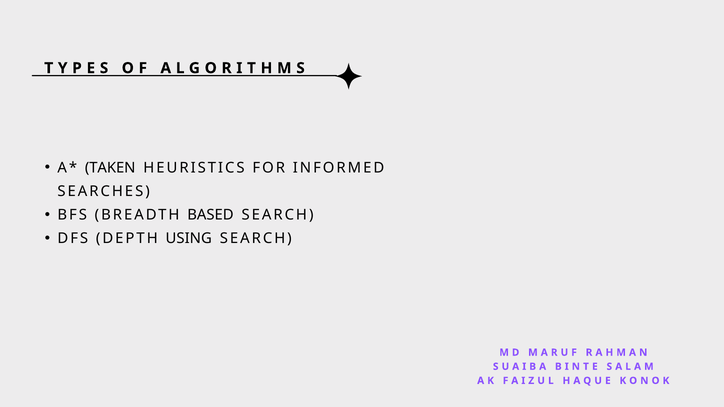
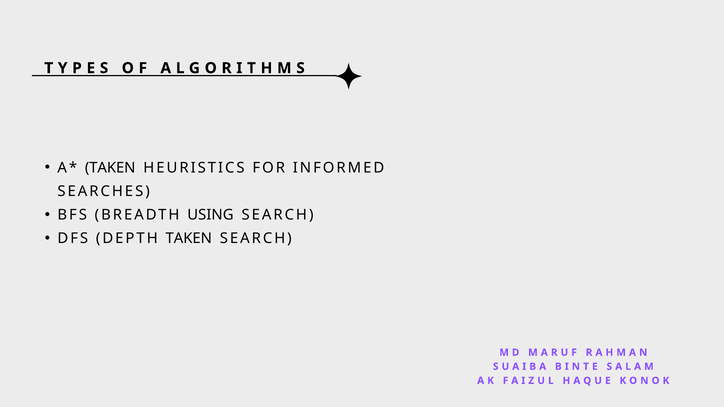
BASED: BASED -> USING (210, 215)
DEPTH USING: USING -> TAKEN (189, 239)
